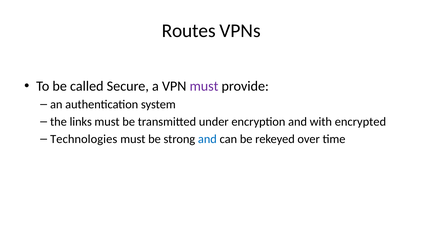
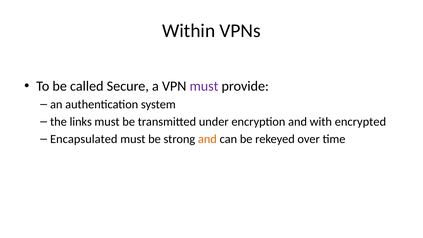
Routes: Routes -> Within (189, 31)
Technologies: Technologies -> Encapsulated (84, 139)
and colour: blue -> orange (207, 139)
